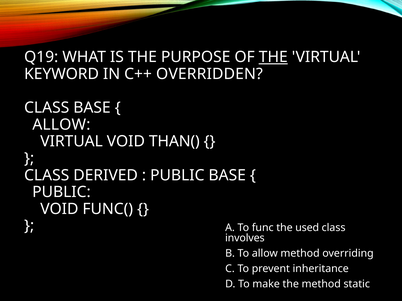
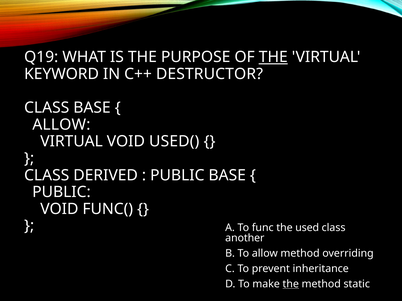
OVERRIDDEN: OVERRIDDEN -> DESTRUCTOR (209, 74)
THAN(: THAN( -> USED( (174, 142)
involves: involves -> another (245, 238)
the underline: none -> present (291, 284)
